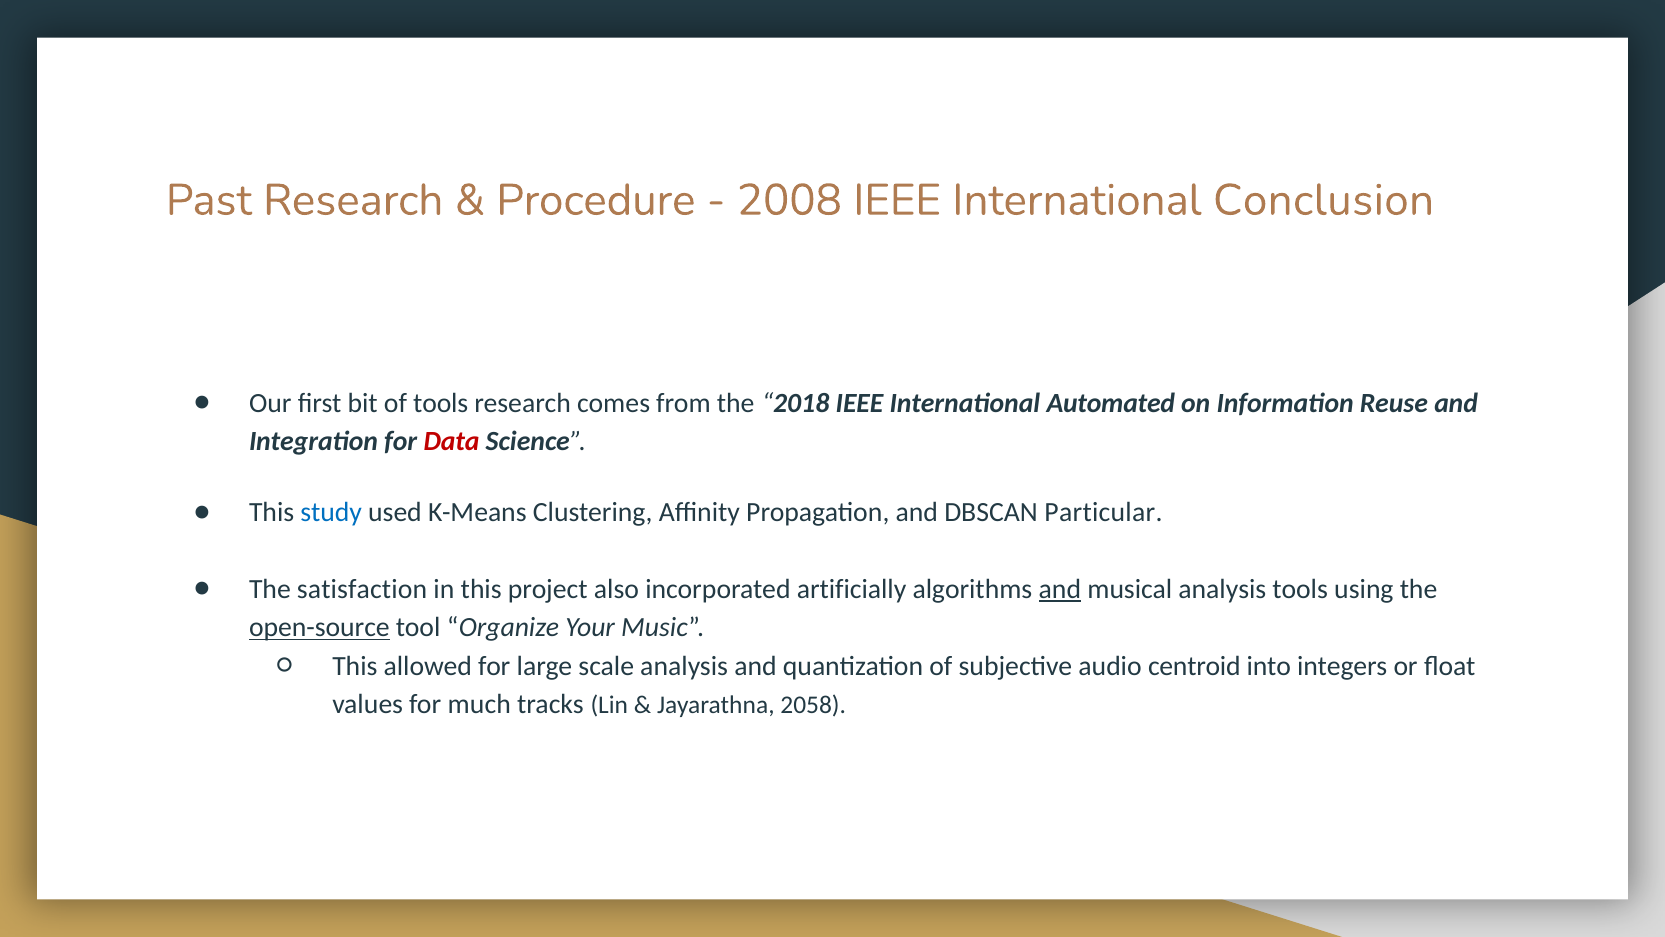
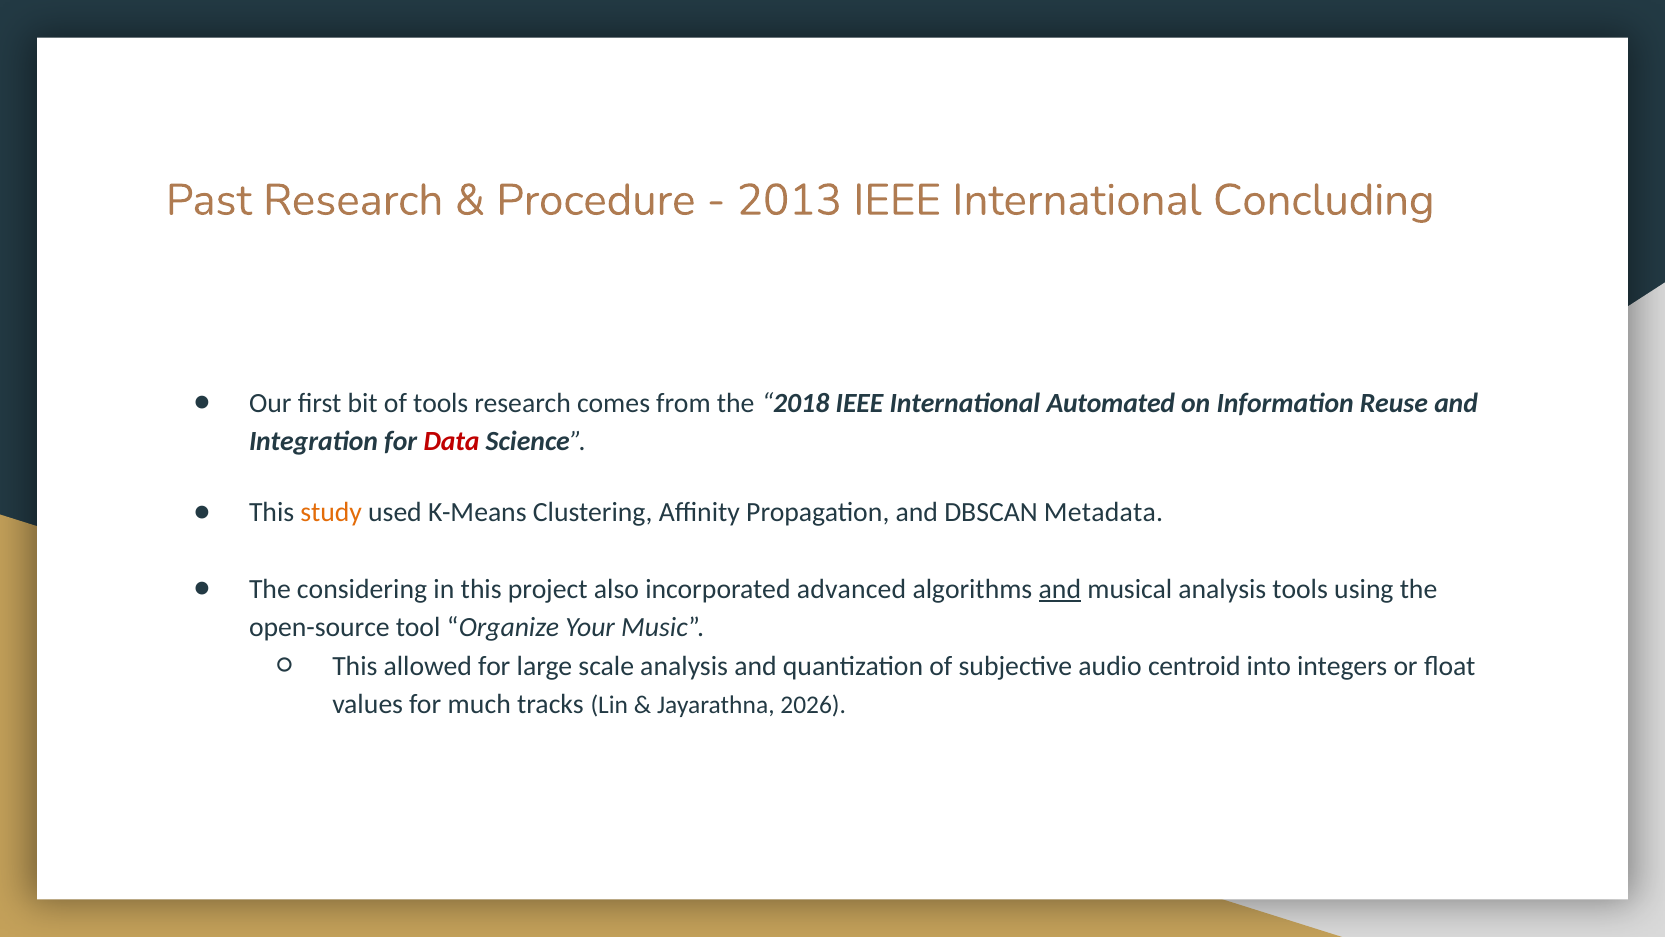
2008: 2008 -> 2013 (789, 200)
Conclusion: Conclusion -> Concluding (1324, 200)
study colour: blue -> orange (331, 513)
Particular: Particular -> Metadata (1104, 513)
satisfaction: satisfaction -> considering (362, 589)
artificially: artificially -> advanced (851, 589)
open-source underline: present -> none (319, 627)
2058: 2058 -> 2026 (813, 705)
